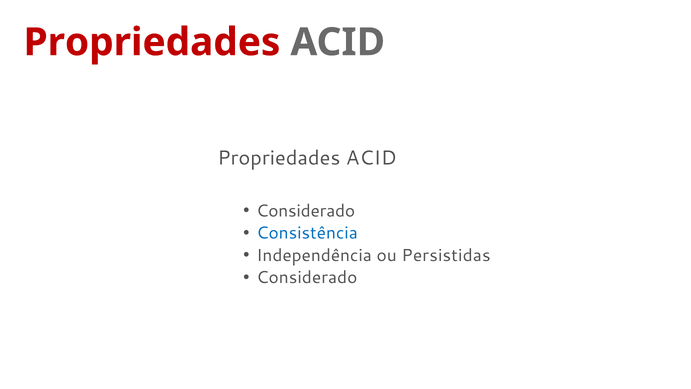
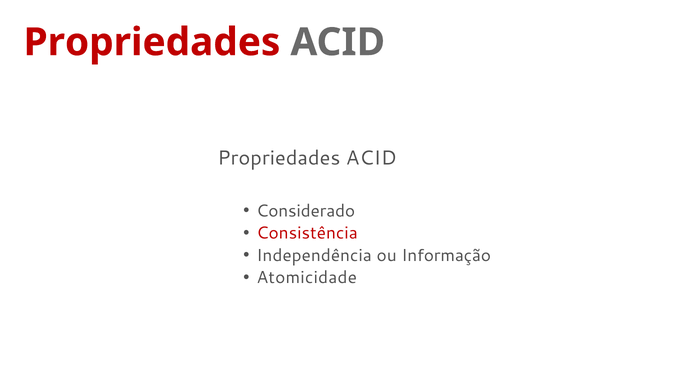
Consistência colour: blue -> red (307, 233)
Persistidas: Persistidas -> Informação (446, 255)
Considerado: Considerado -> Atomicidade (307, 277)
